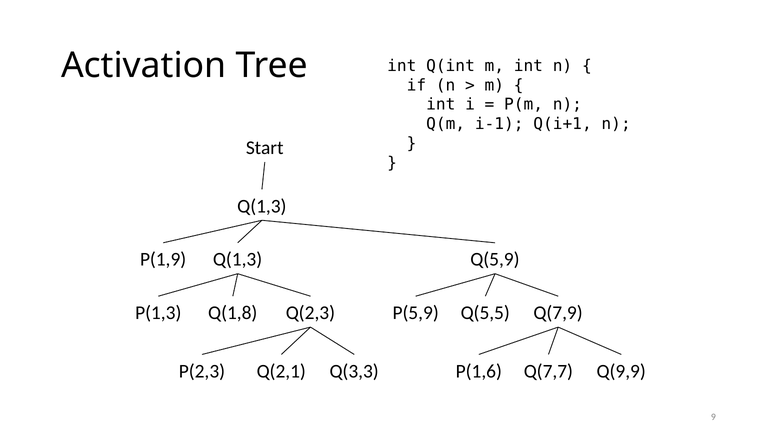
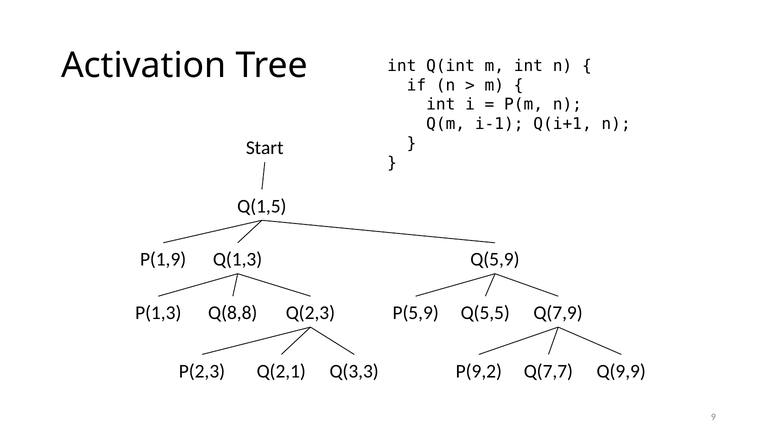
Q(1,3: Q(1,3 -> Q(1,5 (262, 206)
Q(1,8: Q(1,8 -> Q(8,8 (233, 313)
P(1,6: P(1,6 -> P(9,2 (479, 371)
